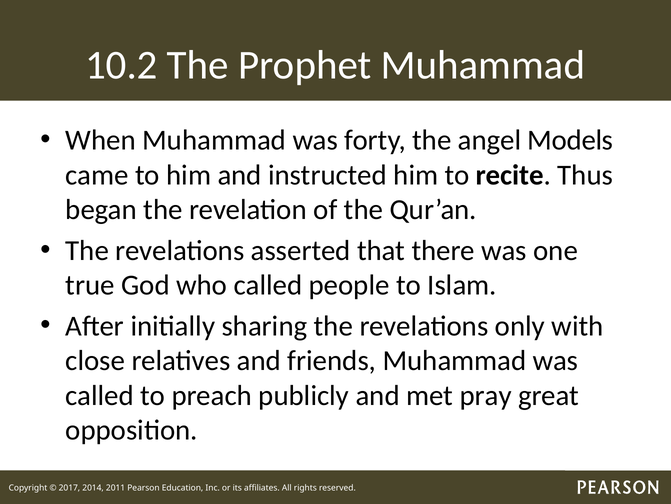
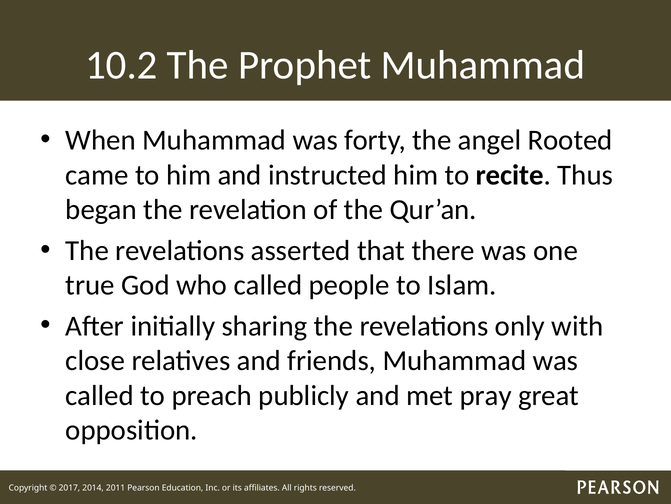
Models: Models -> Rooted (570, 140)
